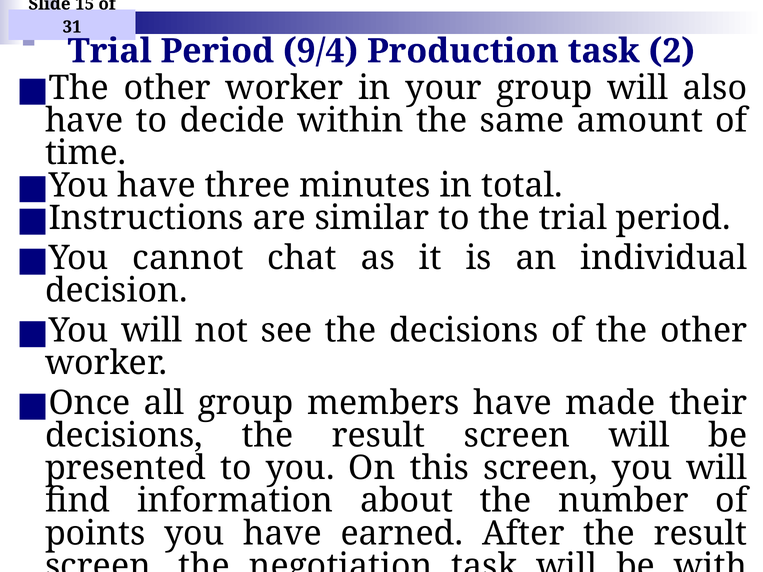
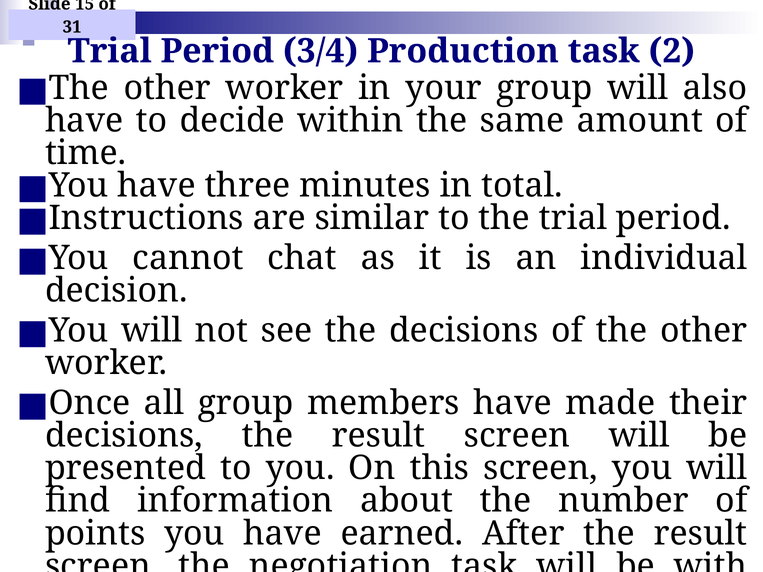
9/4: 9/4 -> 3/4 (321, 51)
